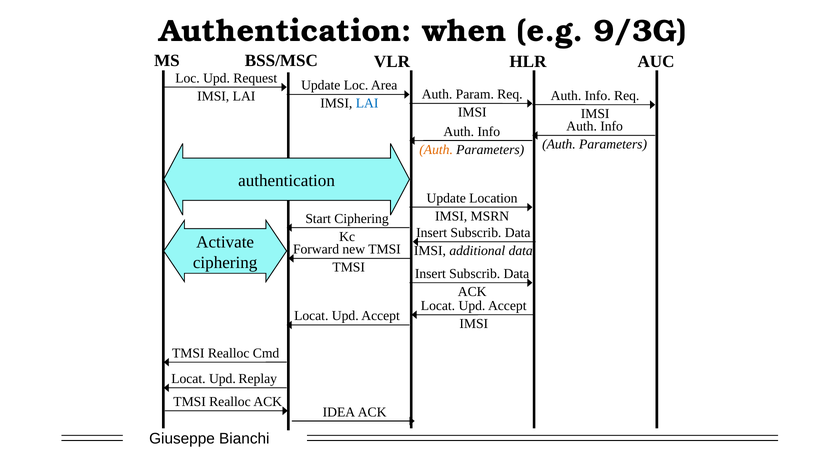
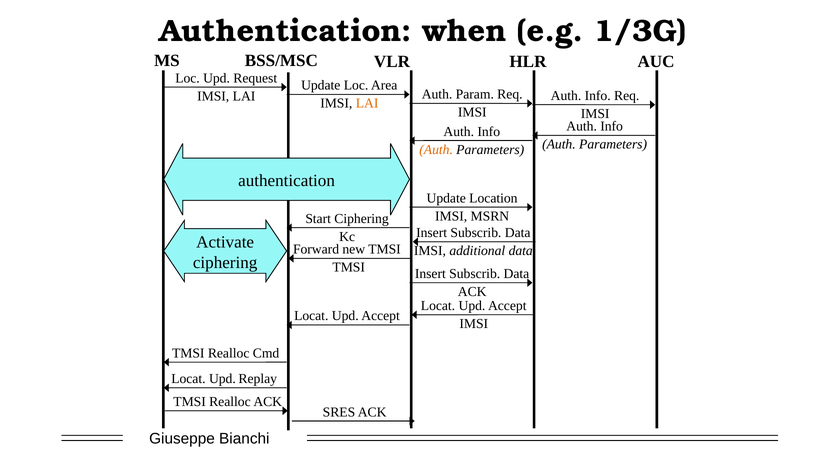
9/3G: 9/3G -> 1/3G (640, 31)
LAI colour: blue -> orange (367, 103)
IDEA: IDEA -> SRES (339, 412)
